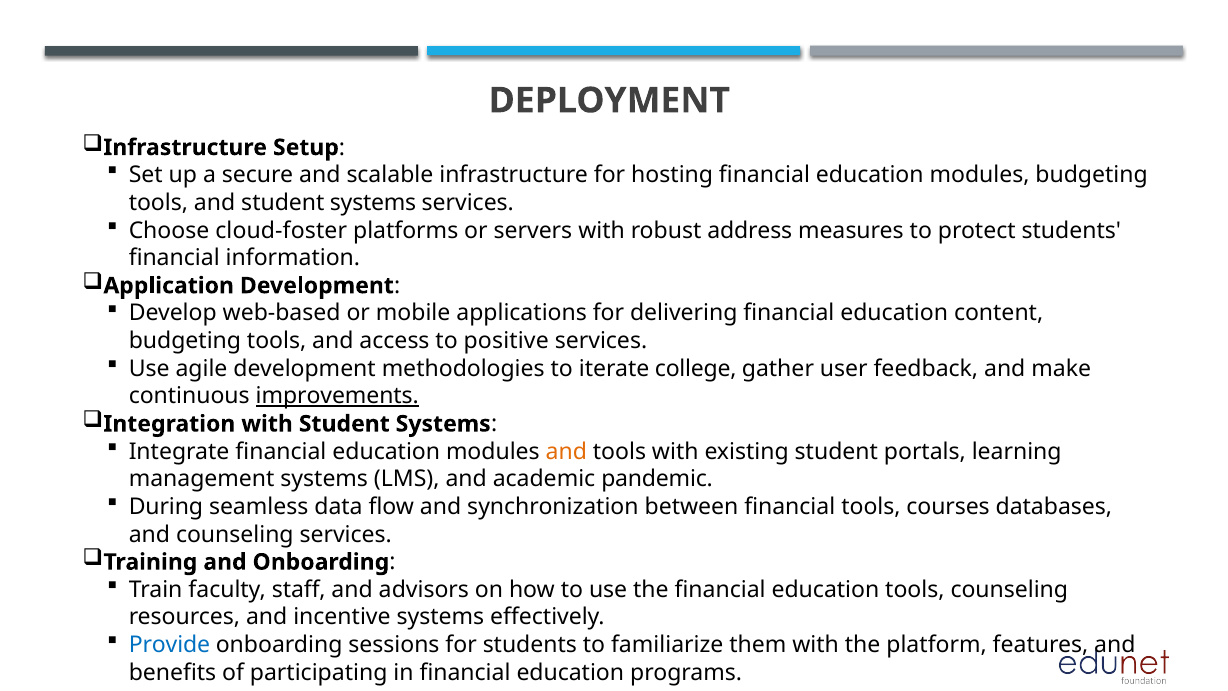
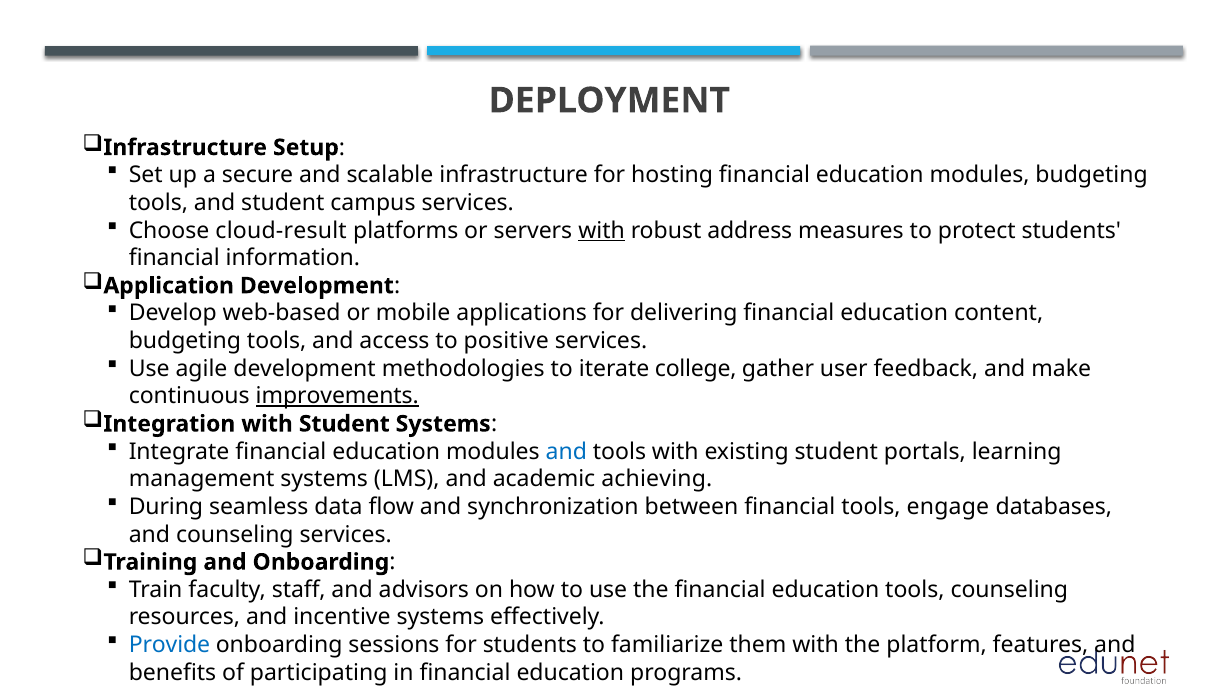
and student systems: systems -> campus (373, 203)
cloud-foster: cloud-foster -> cloud-result (281, 230)
with underline: none -> present (602, 230)
and colour: orange -> blue (566, 451)
pandemic: pandemic -> achieving (657, 479)
courses: courses -> engage (948, 507)
